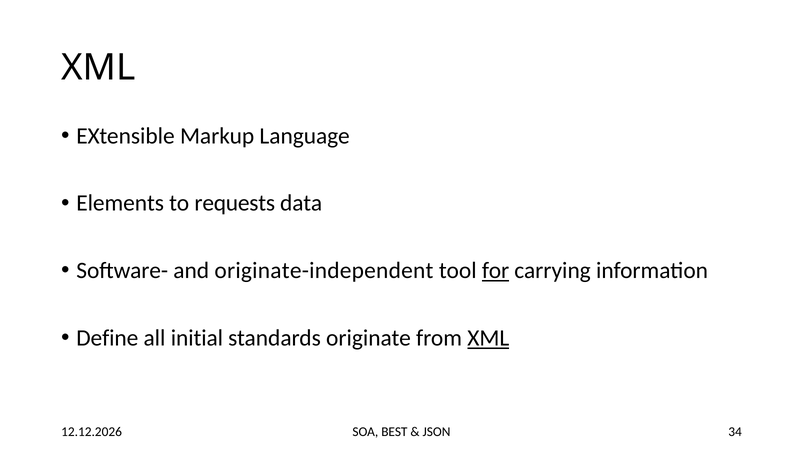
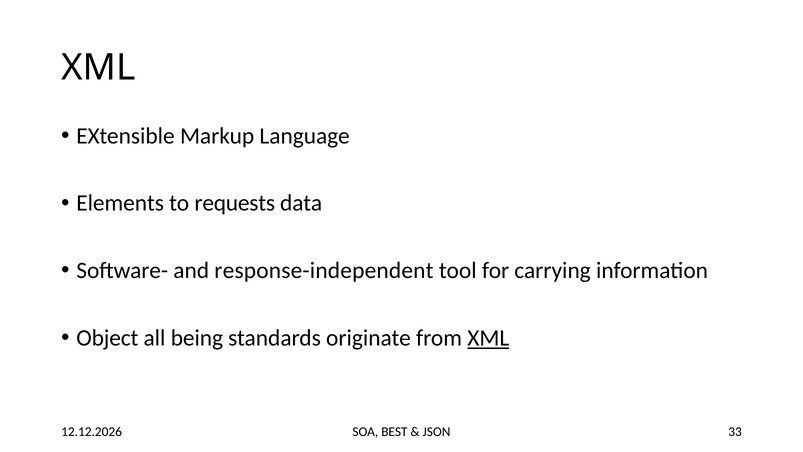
originate-independent: originate-independent -> response-independent (324, 270)
for underline: present -> none (496, 270)
Define: Define -> Object (107, 338)
initial: initial -> being (197, 338)
34: 34 -> 33 (735, 431)
